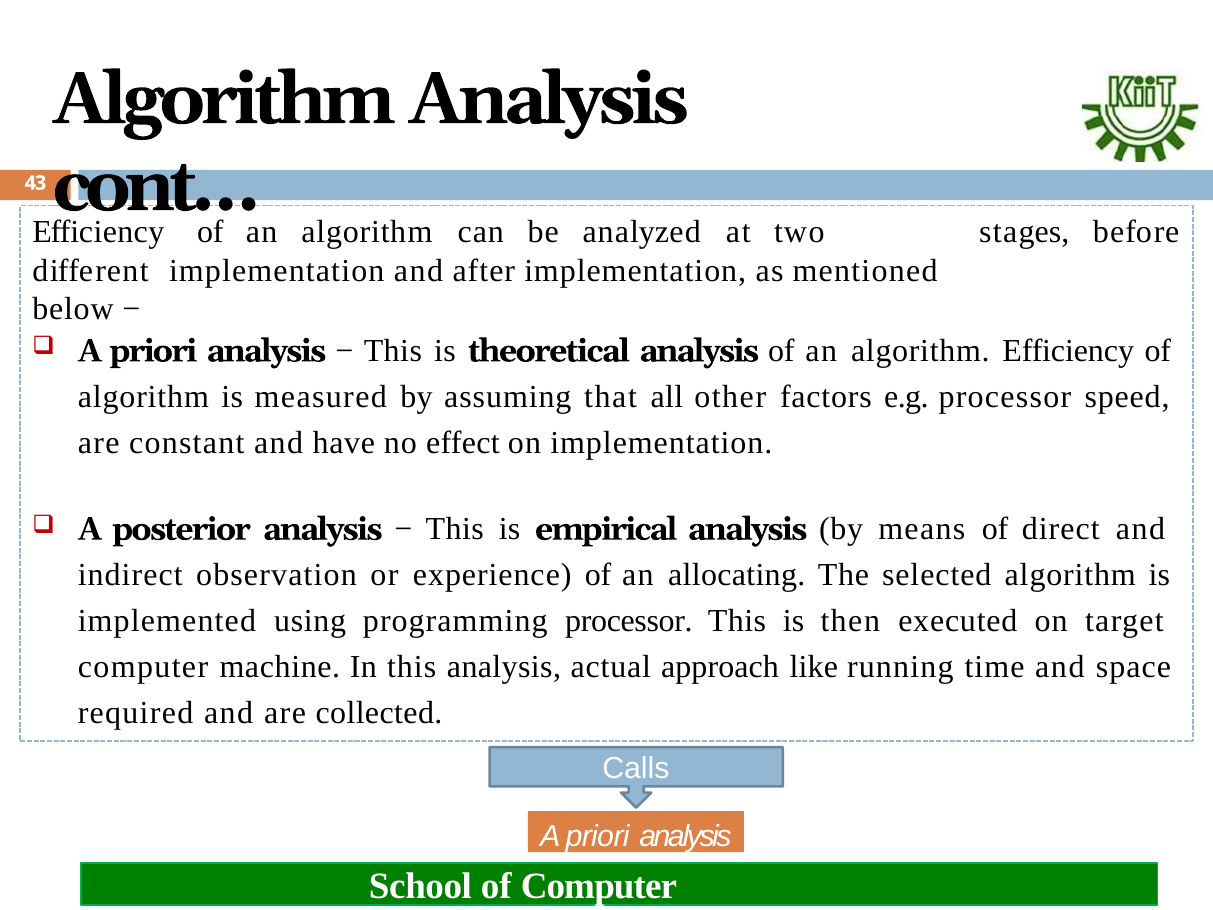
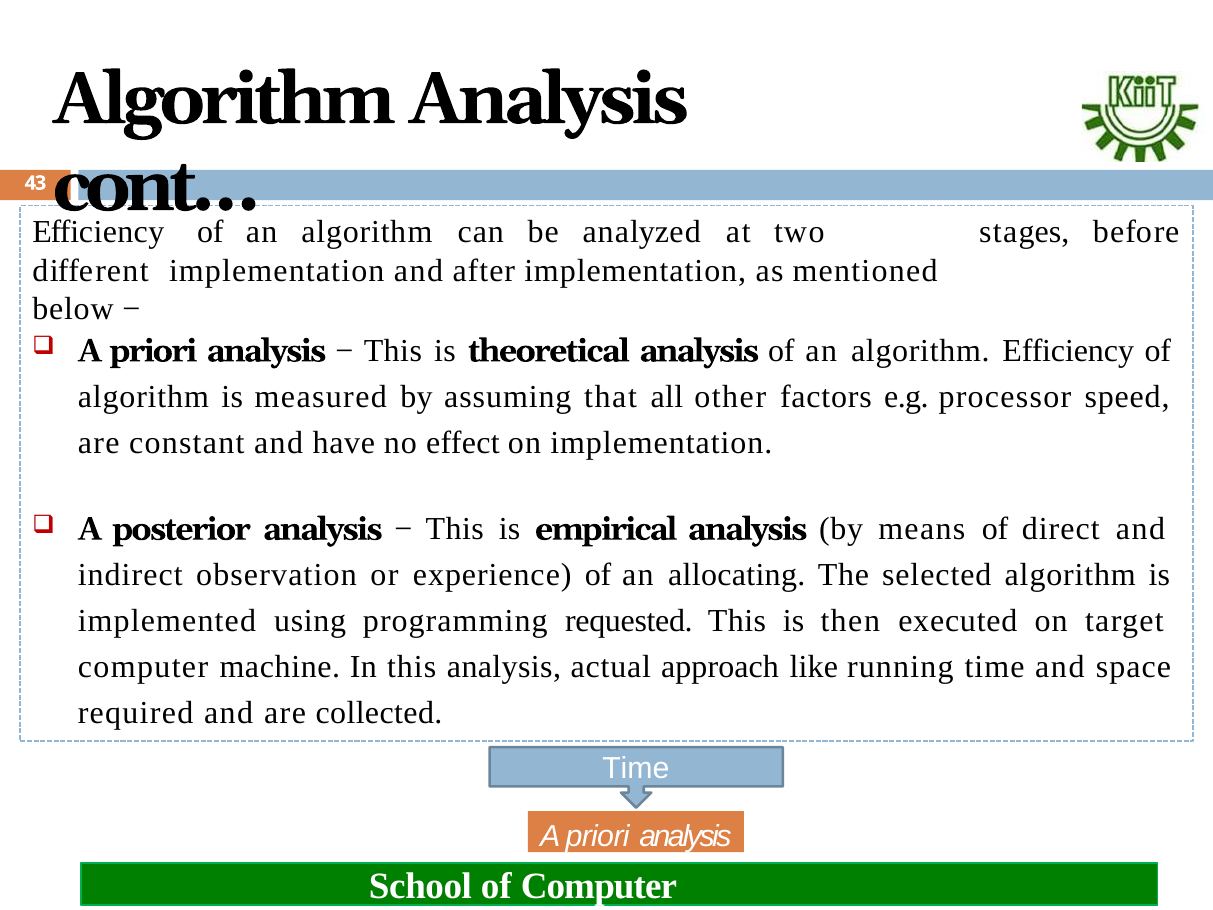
programming processor: processor -> requested (629, 621)
Calls: Calls -> Time (636, 768)
